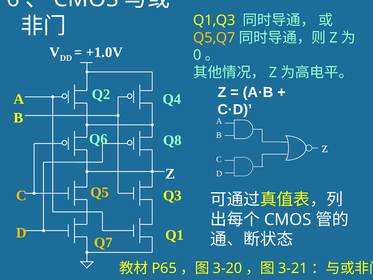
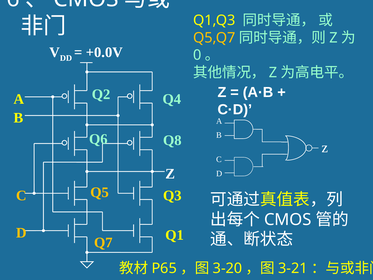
+1.0V: +1.0V -> +0.0V (104, 52)
